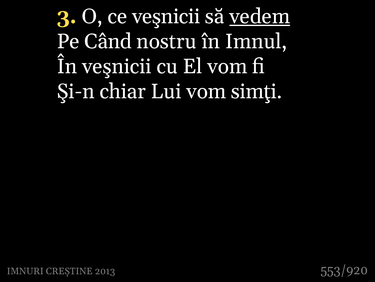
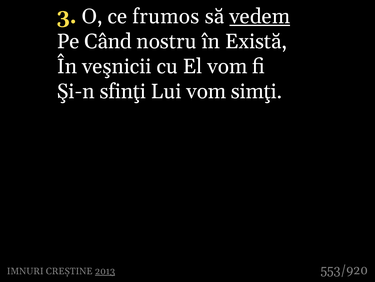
ce veşnicii: veşnicii -> frumos (166, 16)
Imnul: Imnul -> Există (256, 41)
chiar: chiar -> sfinţi (123, 91)
2013 underline: none -> present (105, 271)
